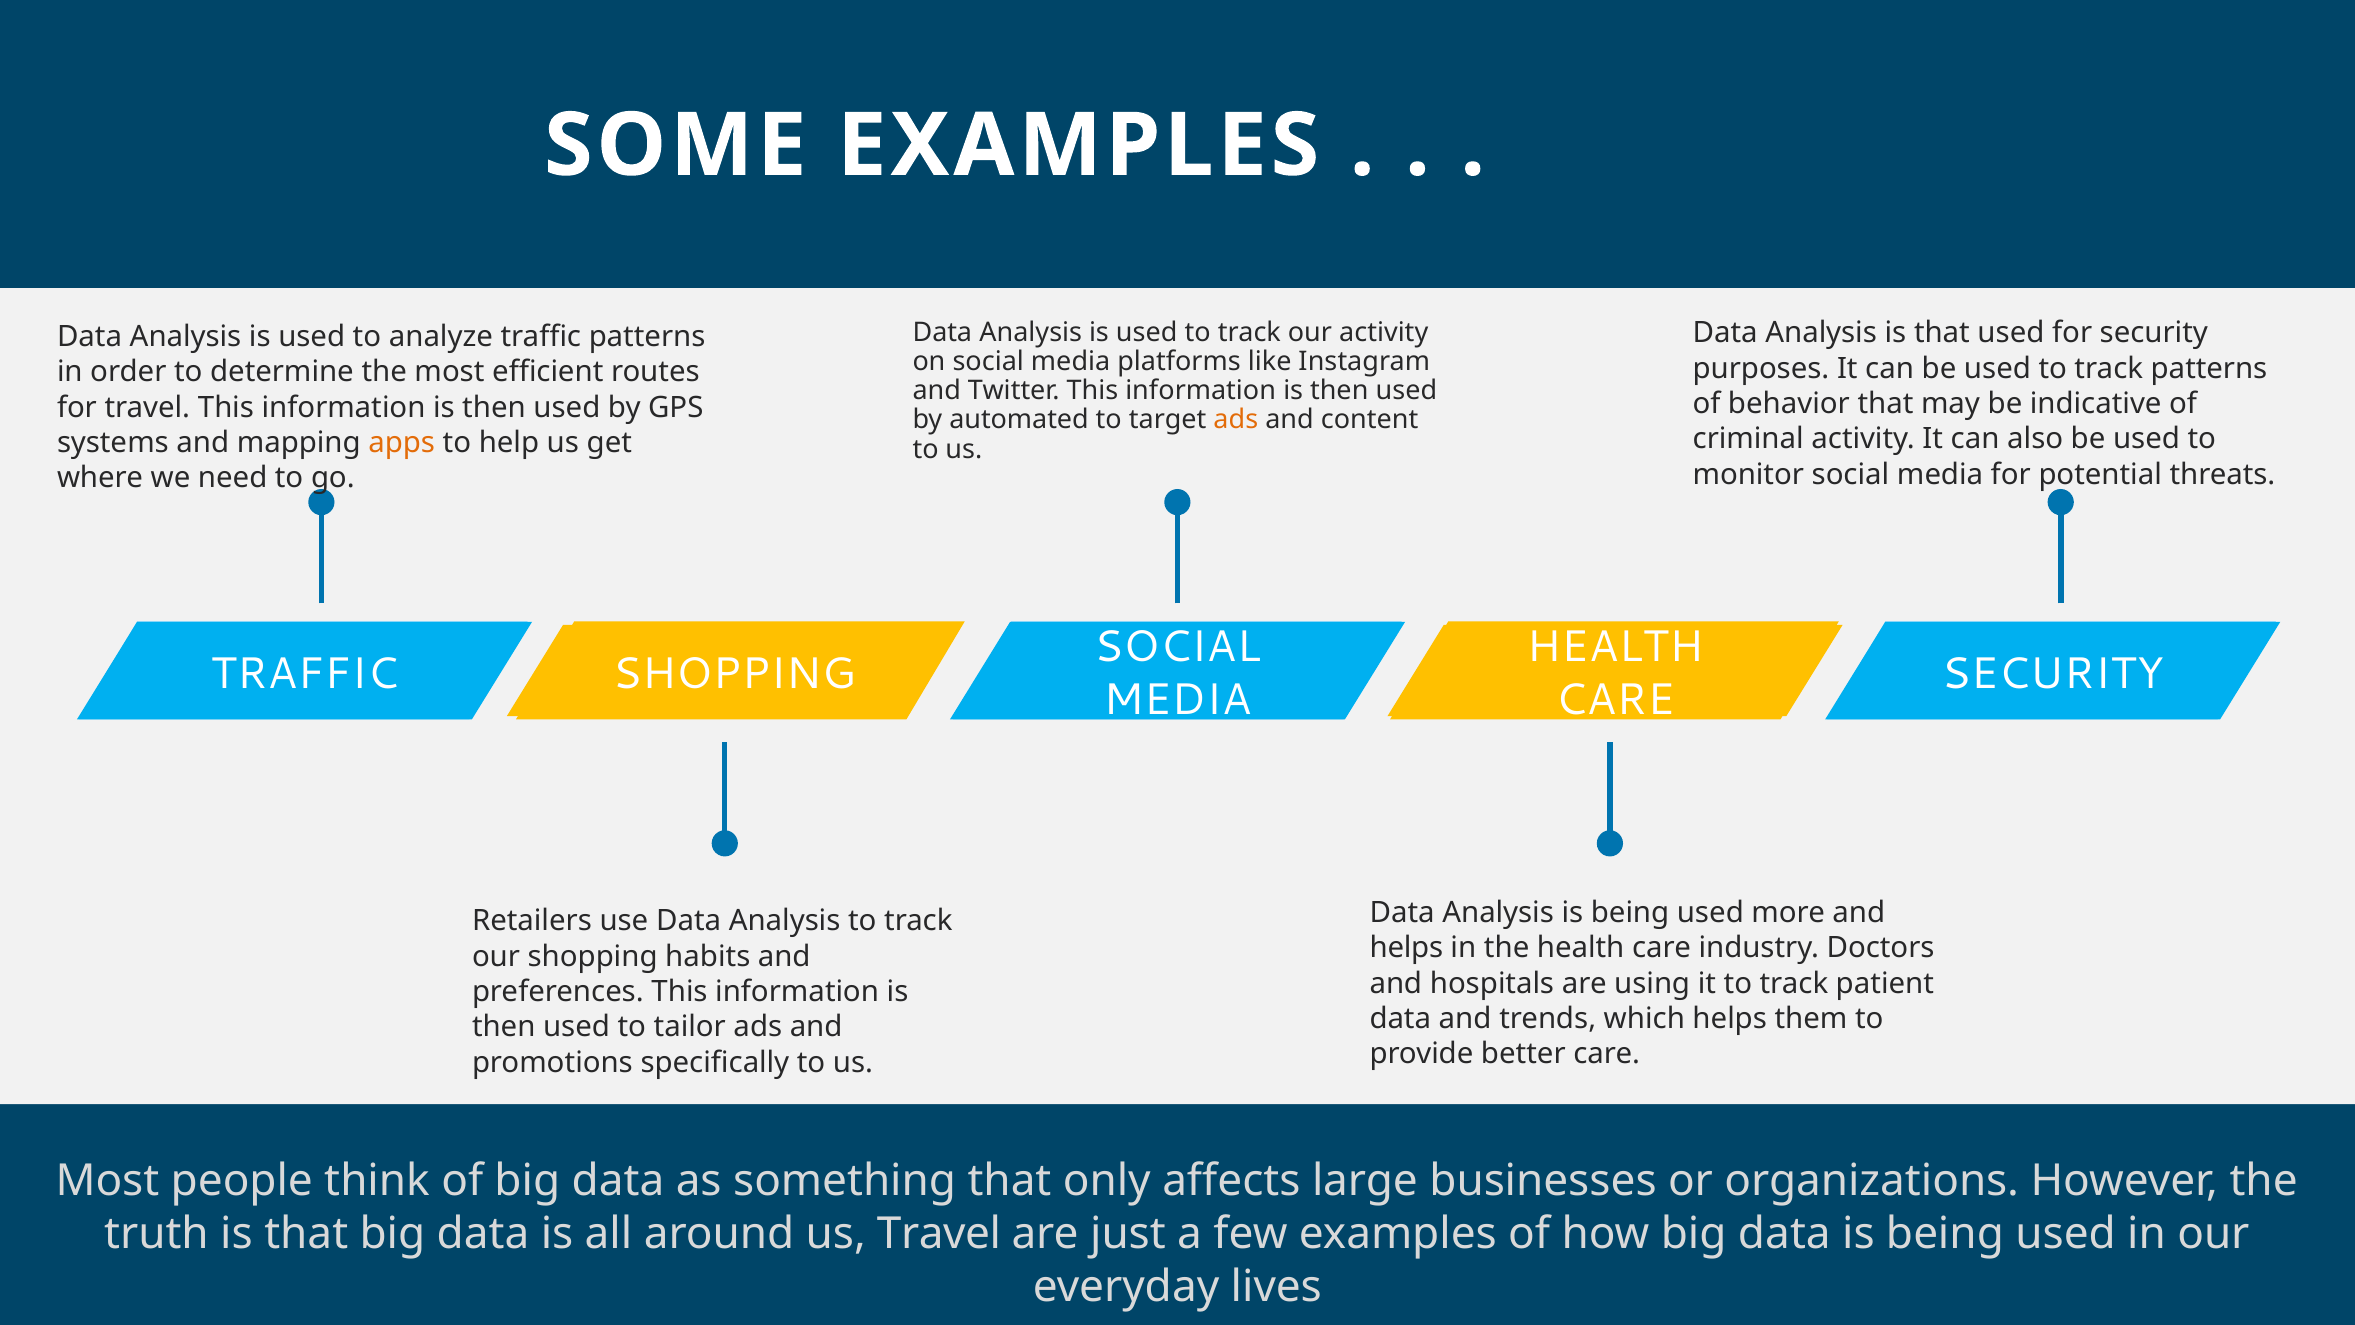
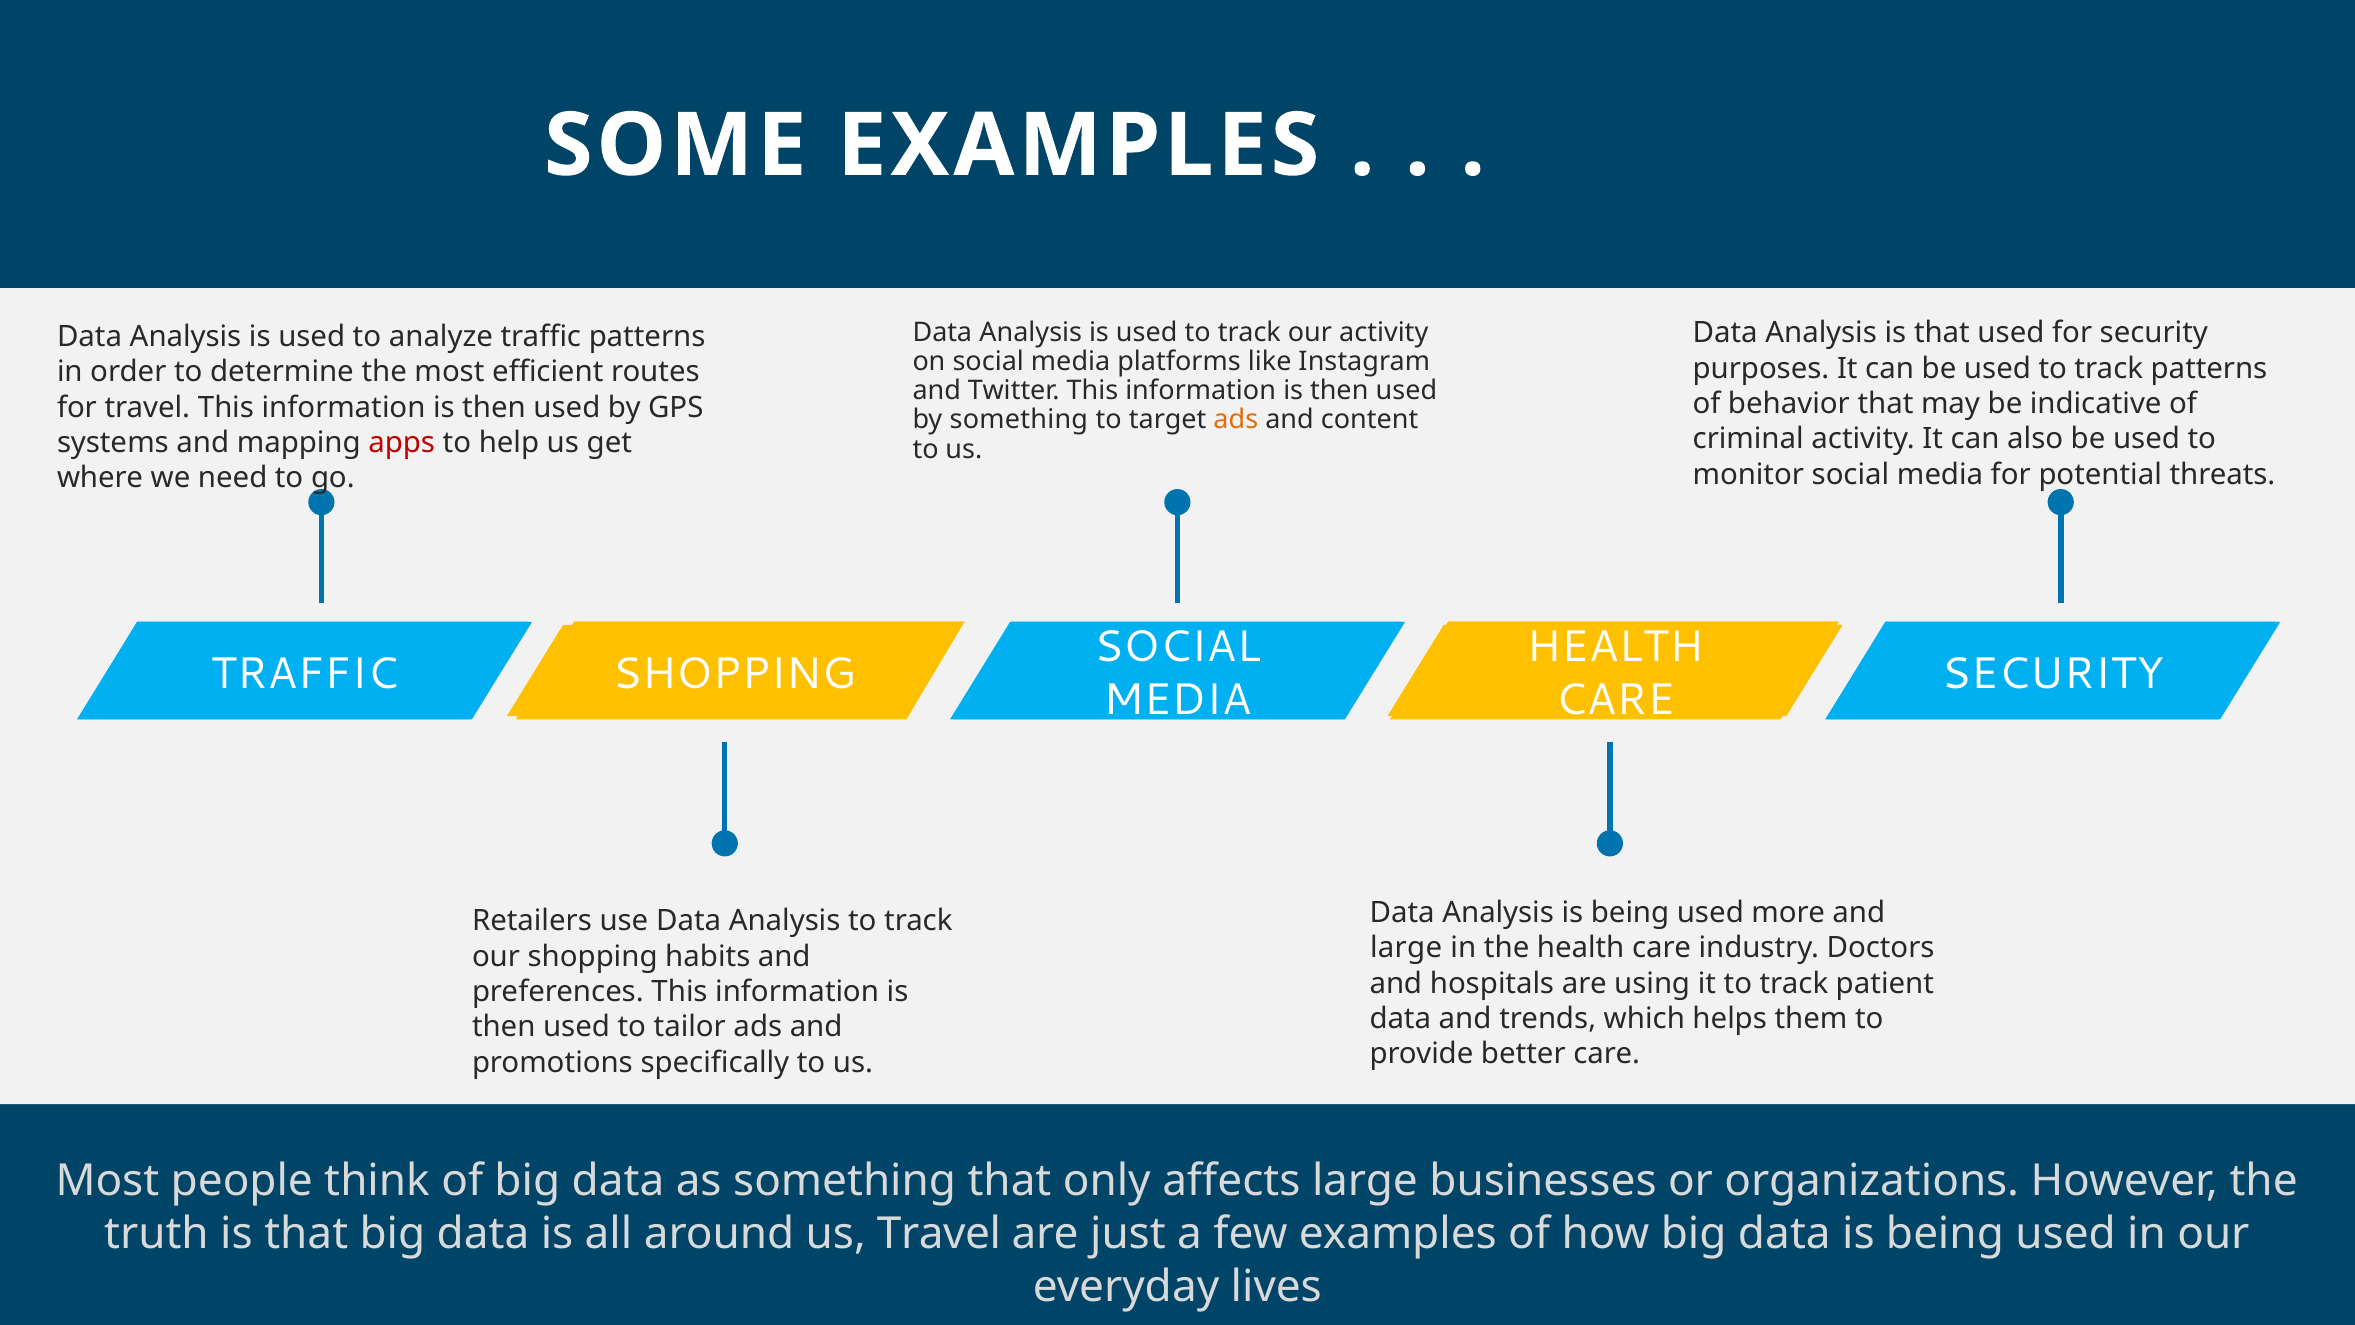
by automated: automated -> something (1019, 420)
apps colour: orange -> red (402, 443)
helps: helps -> large (1406, 948)
